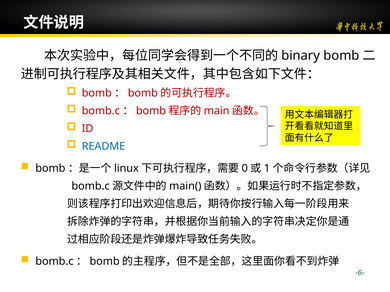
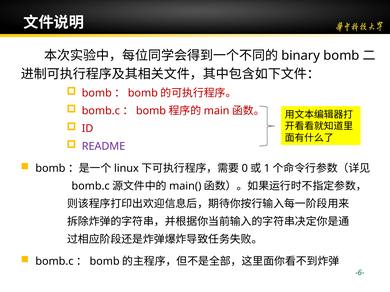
README colour: blue -> purple (104, 147)
